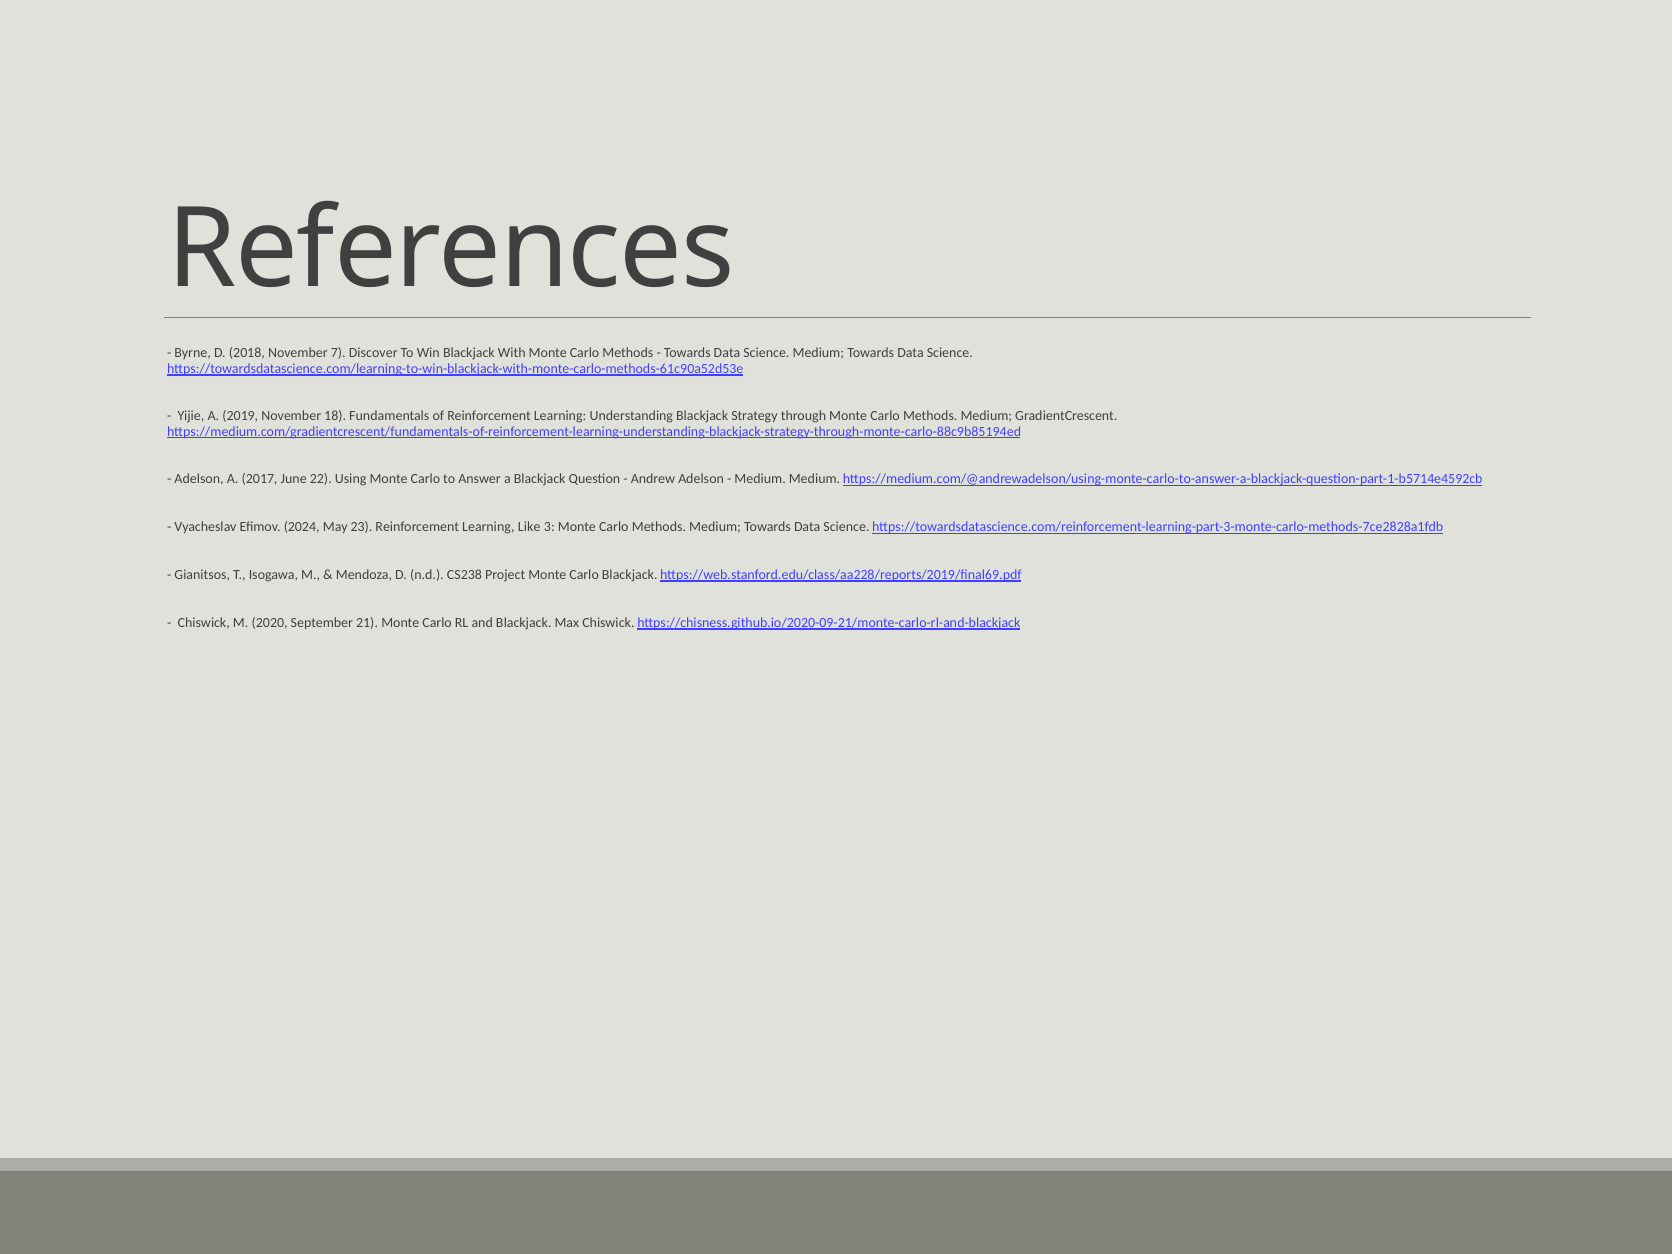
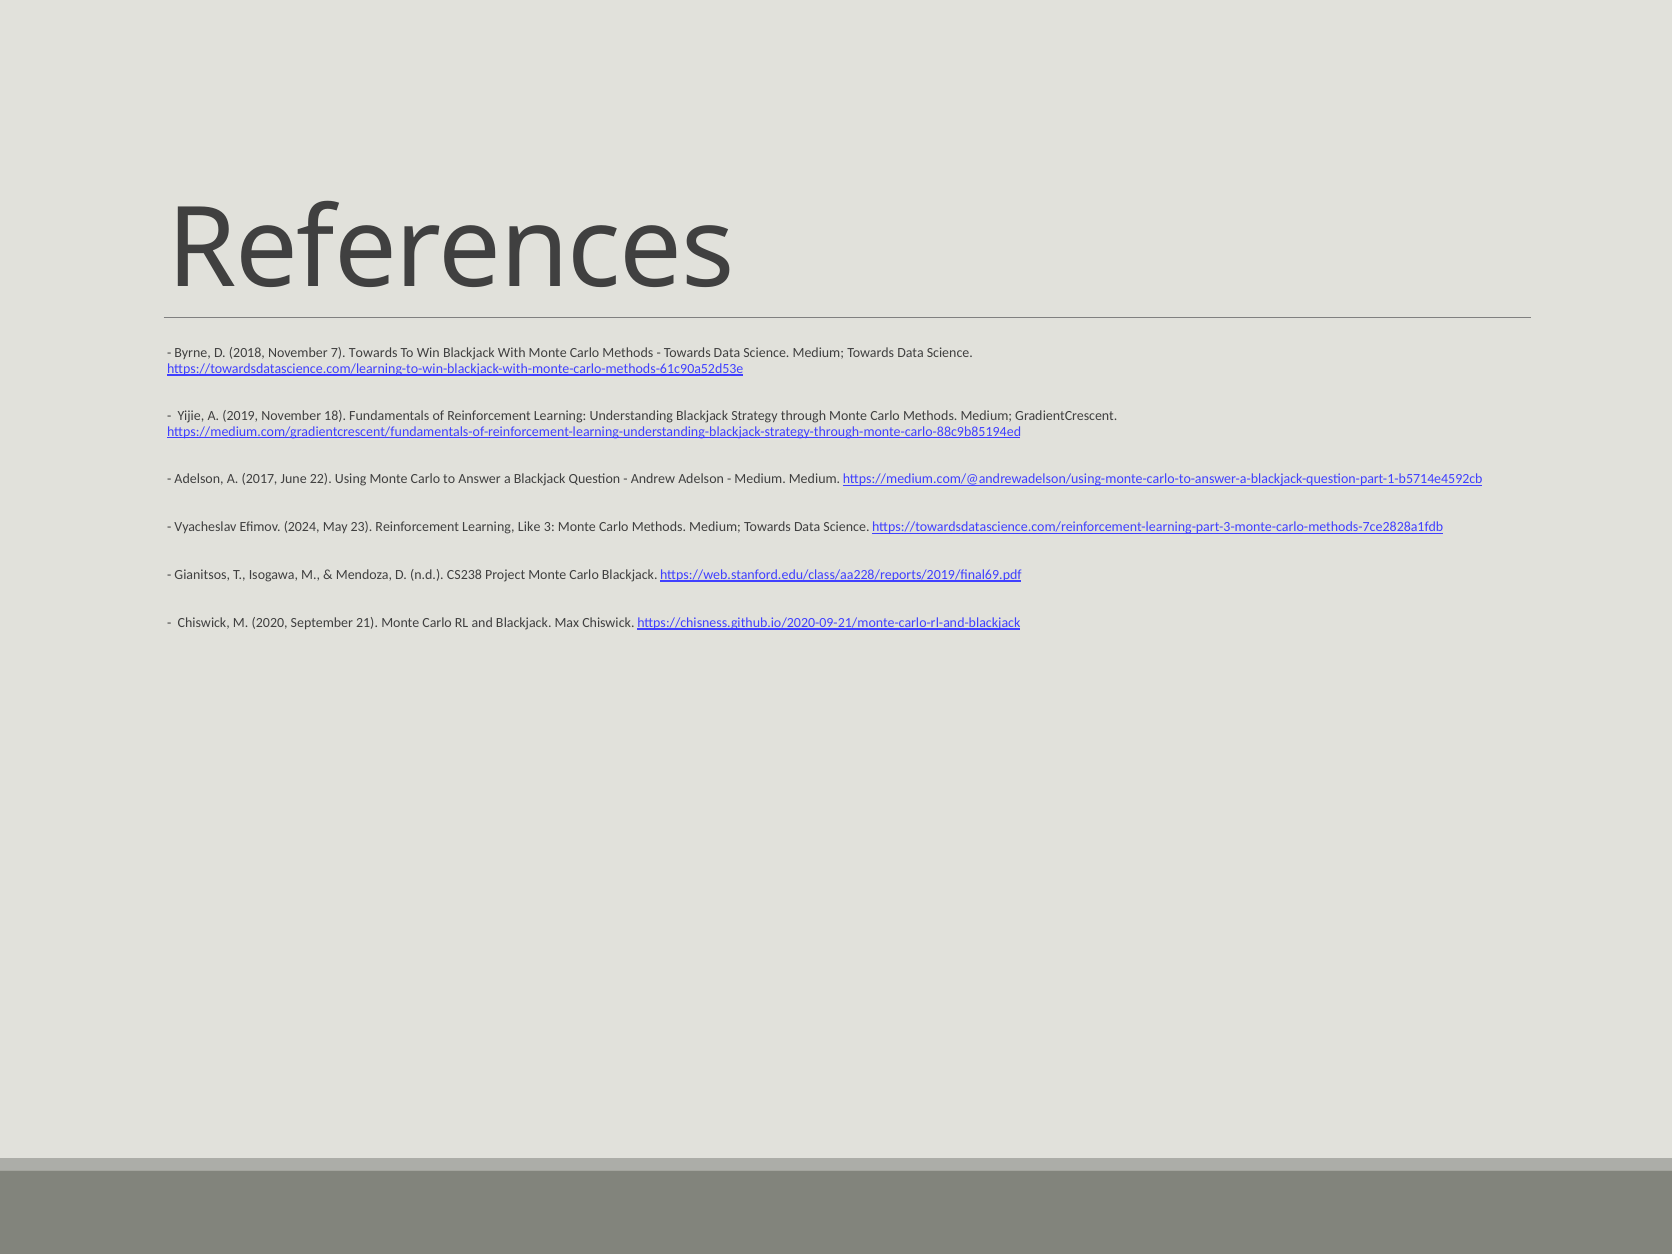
7 Discover: Discover -> Towards (373, 353)
